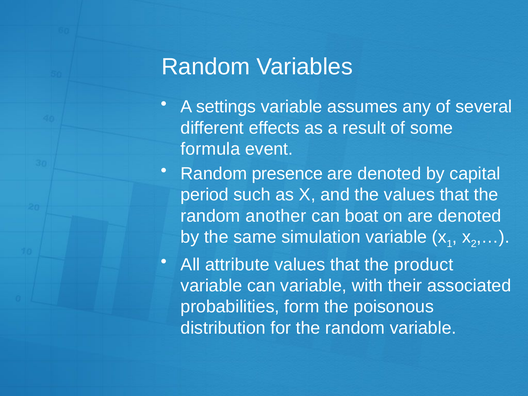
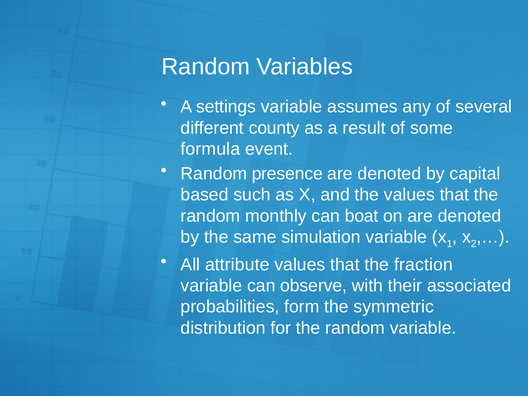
effects: effects -> county (274, 128)
period: period -> based (205, 195)
another: another -> monthly (276, 216)
product: product -> fraction (424, 265)
can variable: variable -> observe (314, 286)
poisonous: poisonous -> symmetric (394, 307)
